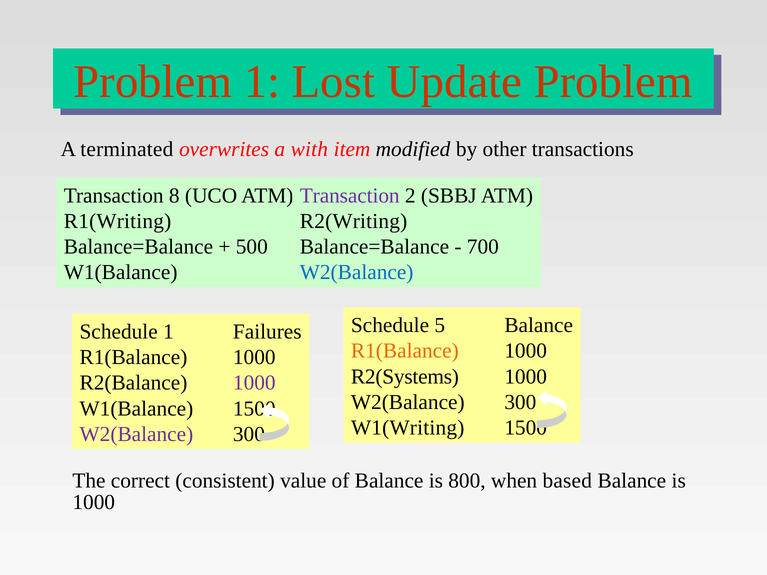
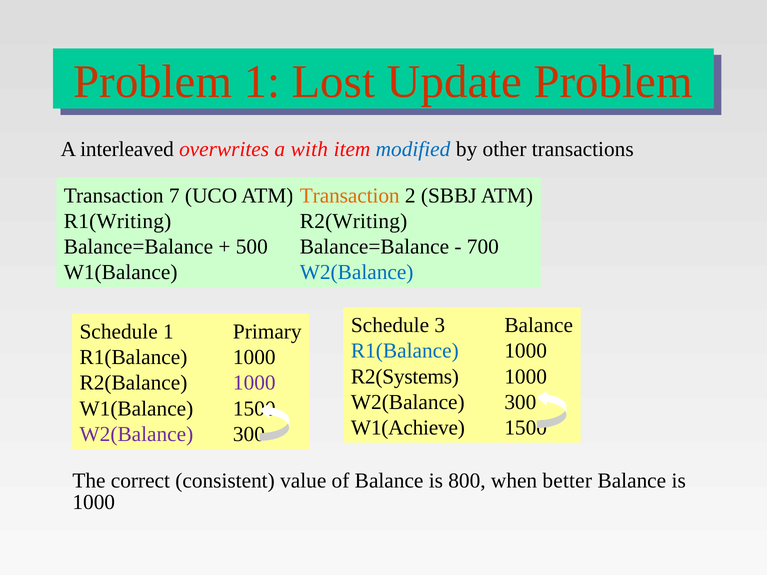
terminated: terminated -> interleaved (127, 149)
modified colour: black -> blue (413, 149)
8: 8 -> 7 (174, 196)
Transaction colour: purple -> orange (350, 196)
5: 5 -> 3 (440, 326)
Failures: Failures -> Primary (267, 332)
R1(Balance colour: orange -> blue (405, 351)
W1(Writing: W1(Writing -> W1(Achieve (408, 428)
based: based -> better (567, 481)
